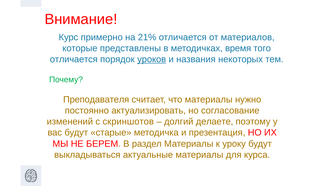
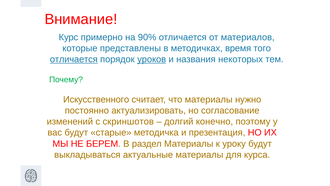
21%: 21% -> 90% (147, 37)
отличается underline: none -> present (74, 59)
Преподавателя: Преподавателя -> Искусственного (96, 99)
делаете: делаете -> конечно (214, 121)
